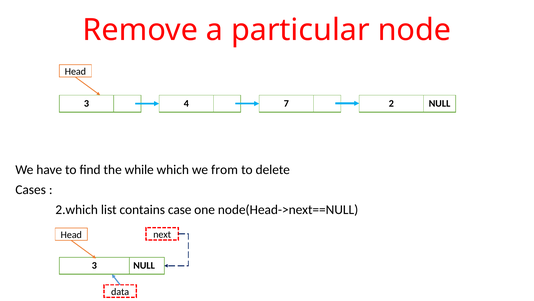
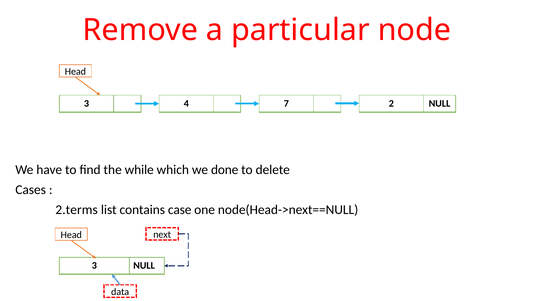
from: from -> done (225, 169)
2.which: 2.which -> 2.terms (77, 209)
